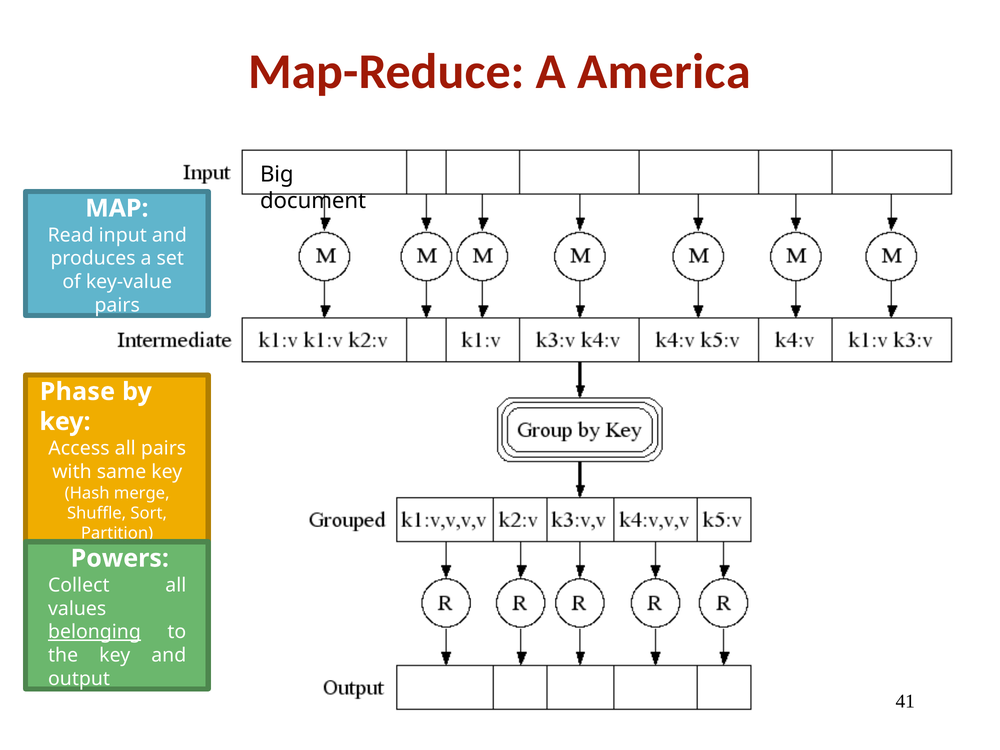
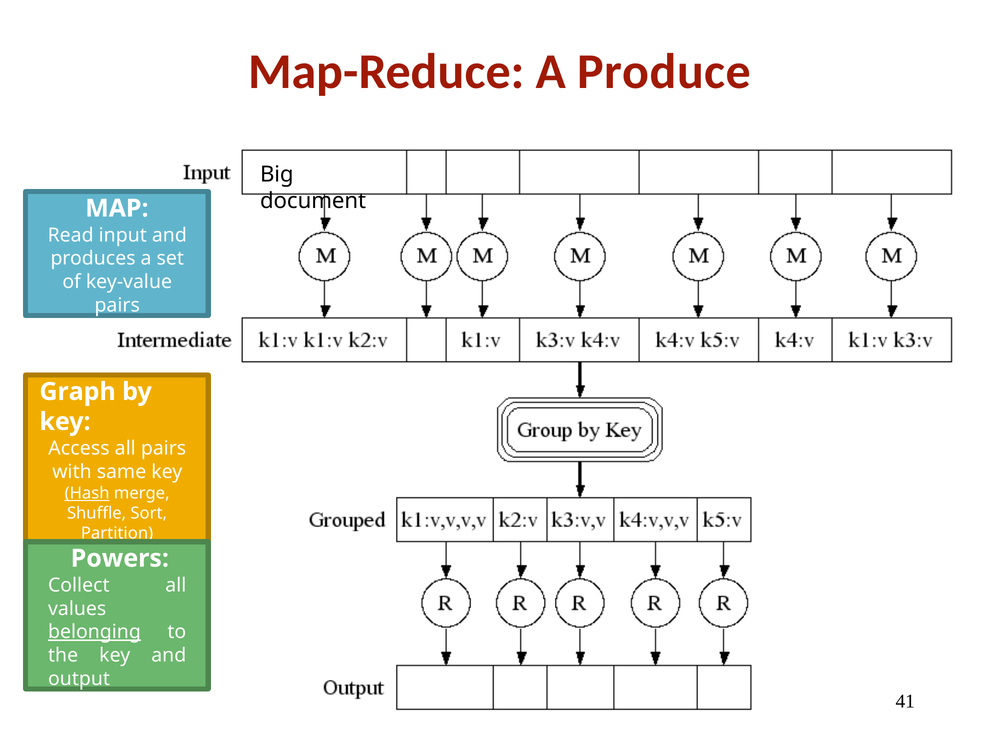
America: America -> Produce (664, 72)
Phase: Phase -> Graph (78, 392)
Hash underline: none -> present (87, 493)
